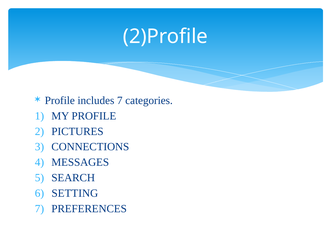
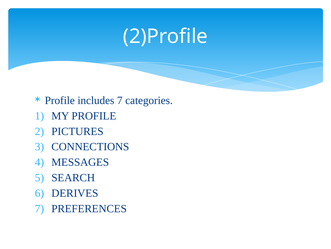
SETTING: SETTING -> DERIVES (75, 193)
